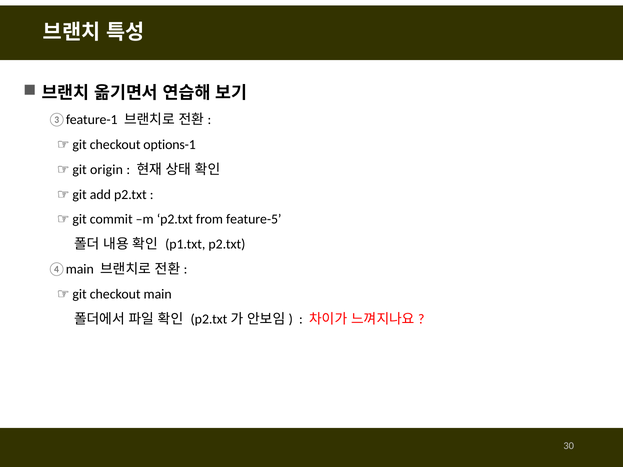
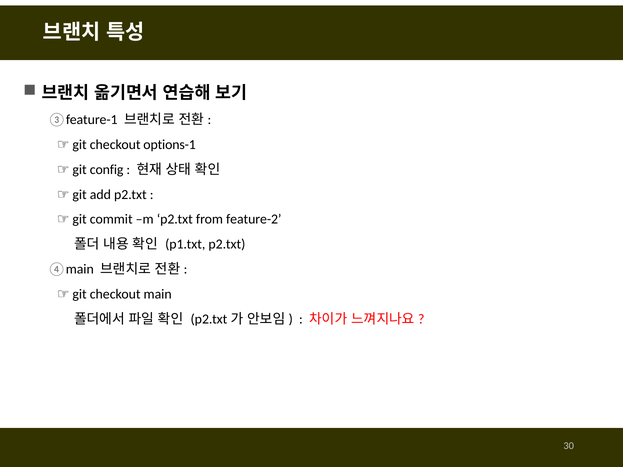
origin: origin -> config (107, 170)
feature-5: feature-5 -> feature-2 (254, 220)
